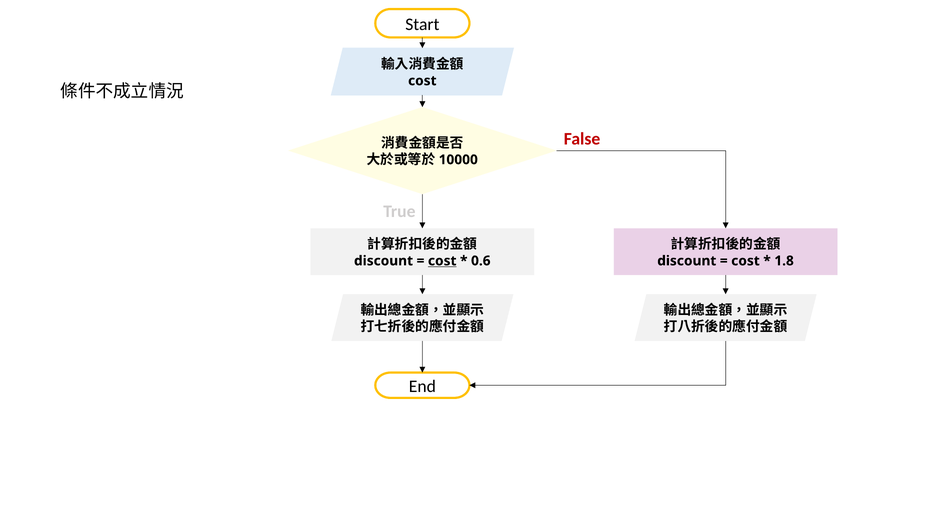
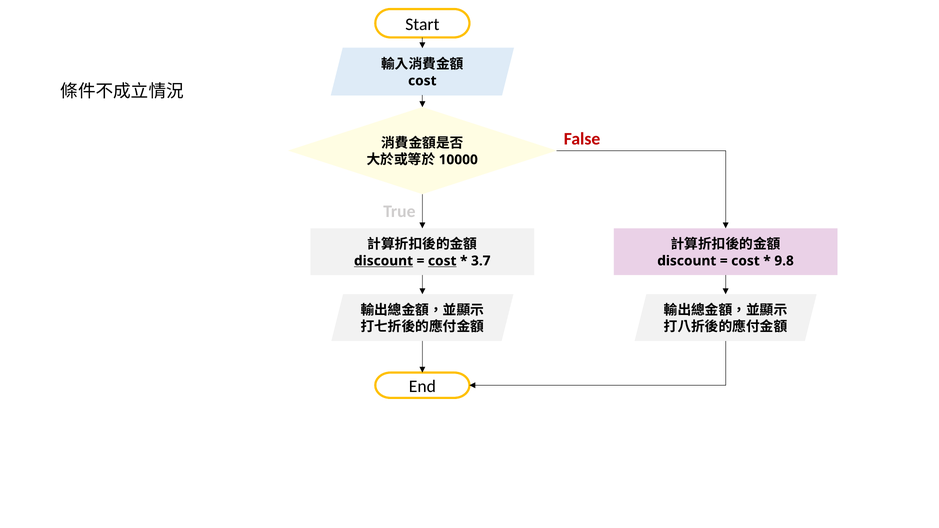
discount underline: none -> present (384, 261)
0.6: 0.6 -> 3.7 (481, 261)
1.8: 1.8 -> 9.8 (784, 261)
